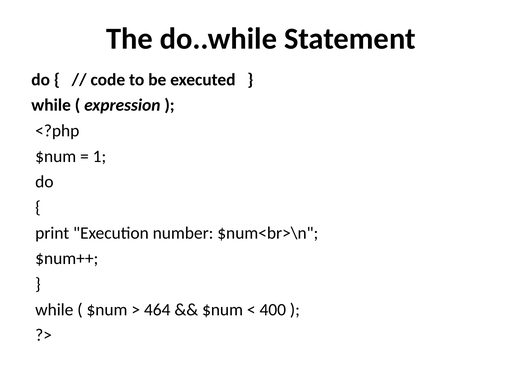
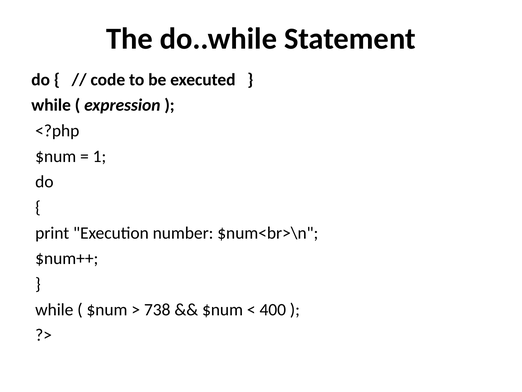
464: 464 -> 738 (157, 309)
